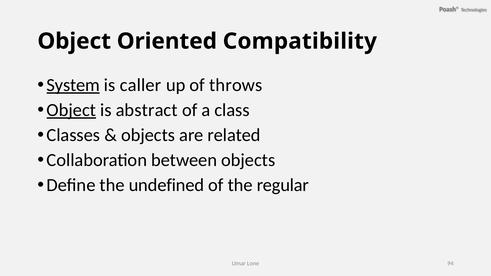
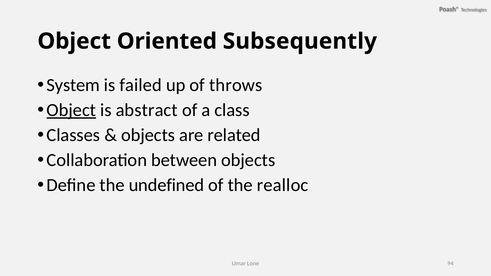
Compatibility: Compatibility -> Subsequently (300, 41)
System underline: present -> none (73, 85)
caller: caller -> failed (141, 85)
regular: regular -> realloc (283, 185)
